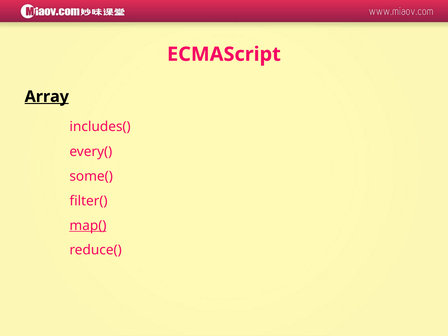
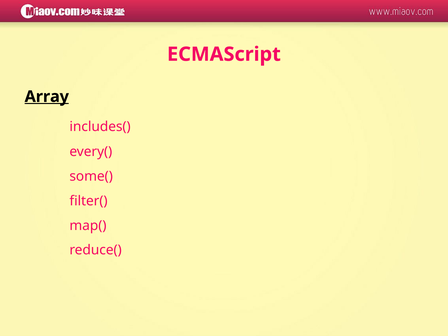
map( underline: present -> none (88, 226)
